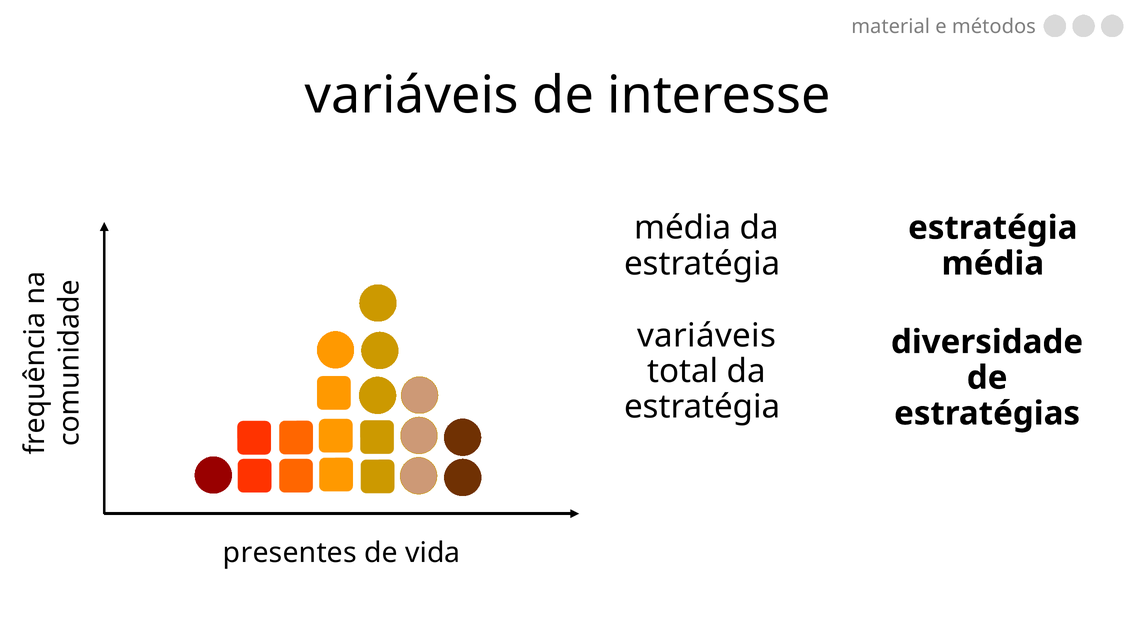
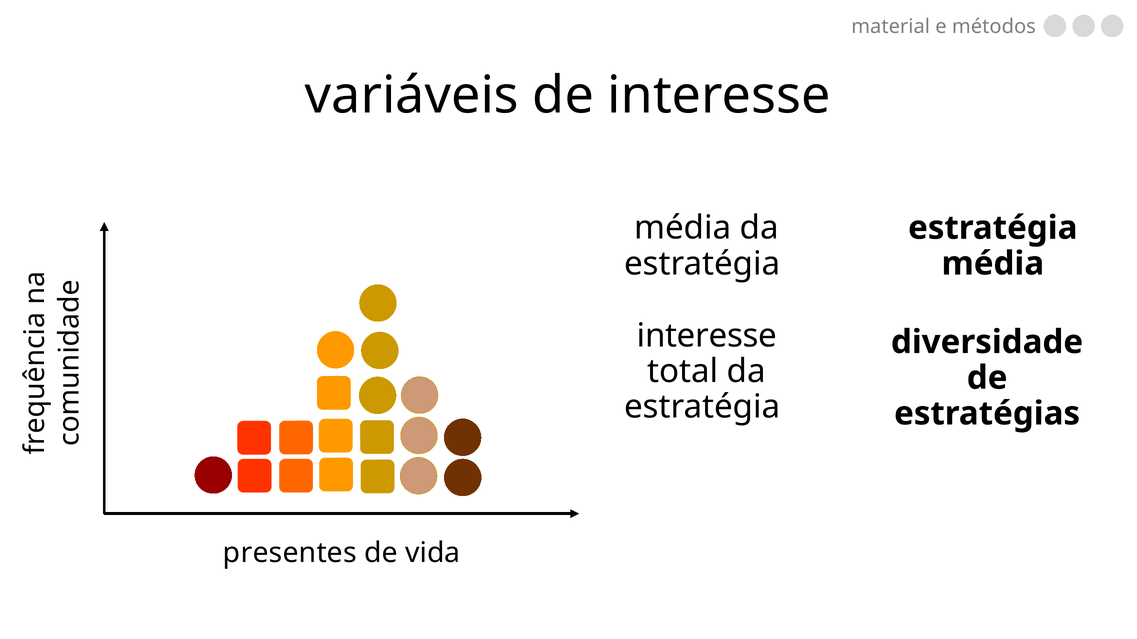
variáveis: variáveis -> interesse (707, 336)
